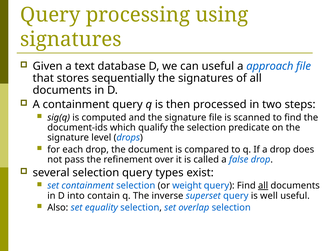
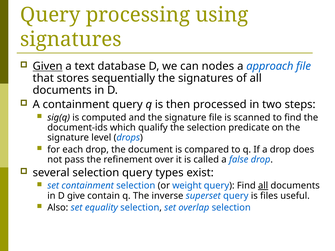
Given underline: none -> present (48, 66)
can useful: useful -> nodes (218, 66)
into: into -> give (76, 196)
well: well -> files (269, 196)
